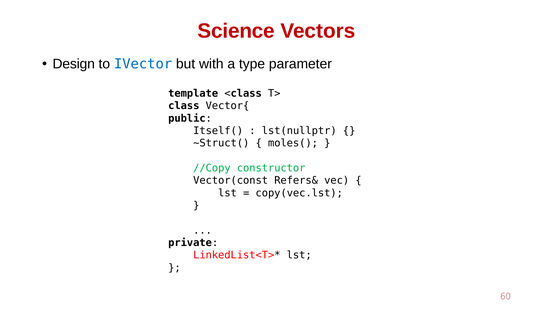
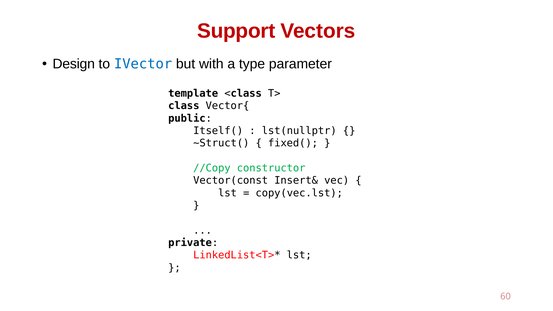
Science: Science -> Support (236, 31)
moles(: moles( -> fixed( (293, 143)
Refers&: Refers& -> Insert& (296, 181)
